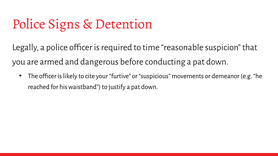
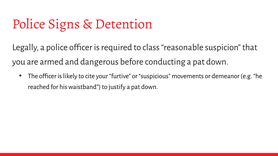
time: time -> class (151, 47)
